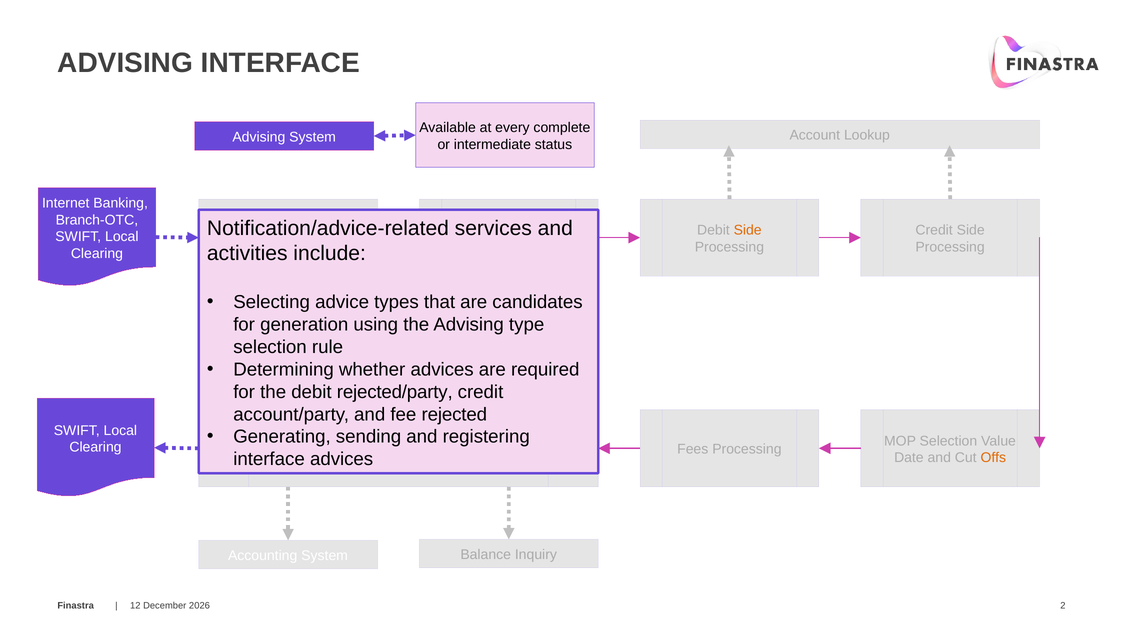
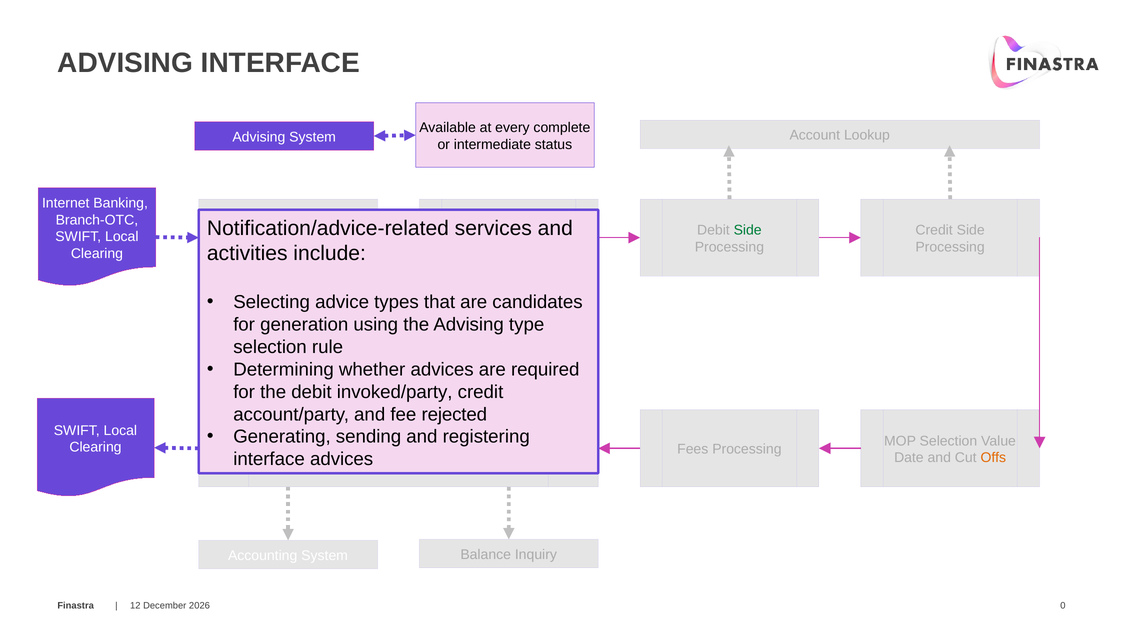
Side colour: orange -> green (748, 230)
rejected/party: rejected/party -> invoked/party (395, 392)
2: 2 -> 0 (1063, 606)
